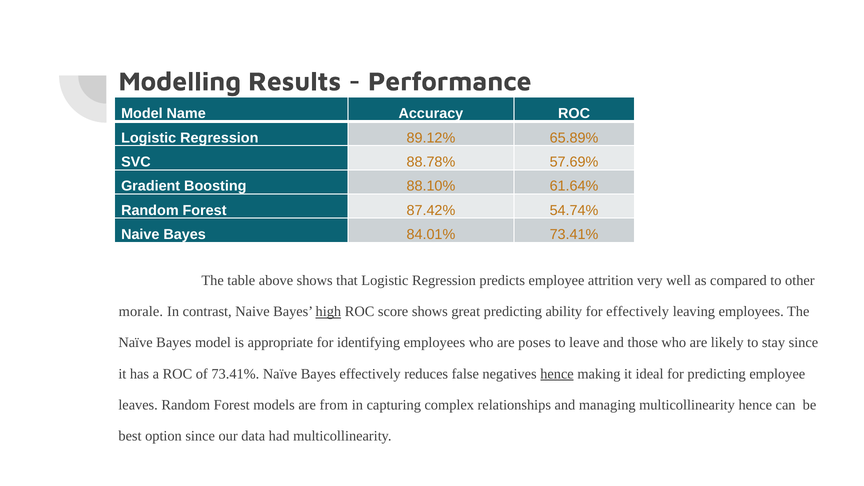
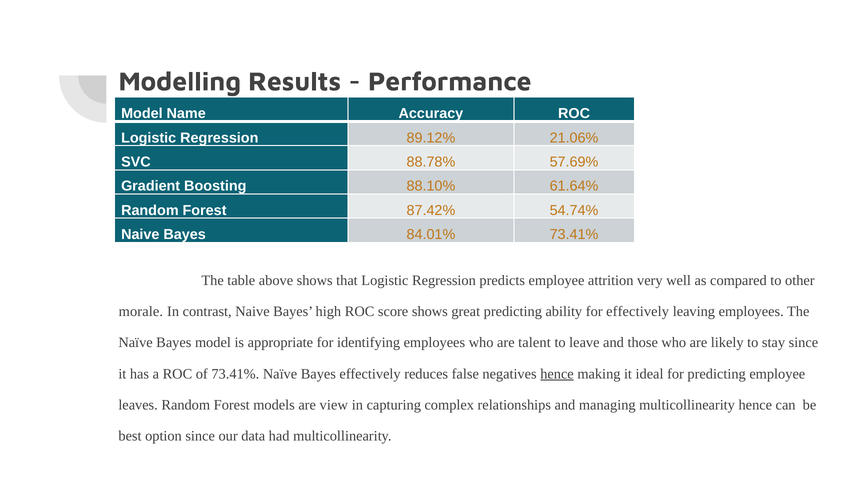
65.89%: 65.89% -> 21.06% (574, 138)
high underline: present -> none (328, 312)
poses: poses -> talent (534, 343)
from: from -> view (334, 405)
